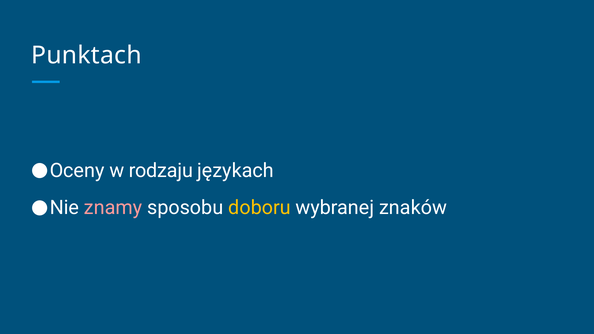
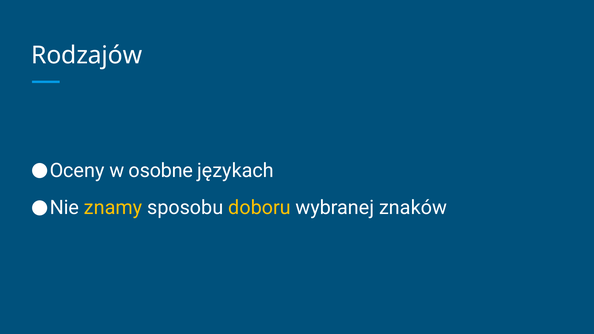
Punktach: Punktach -> Rodzajów (87, 55)
rodzaju: rodzaju -> osobne (161, 171)
znamy colour: pink -> yellow (113, 208)
